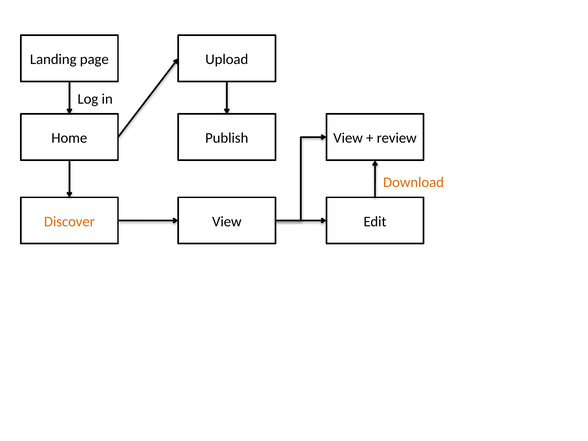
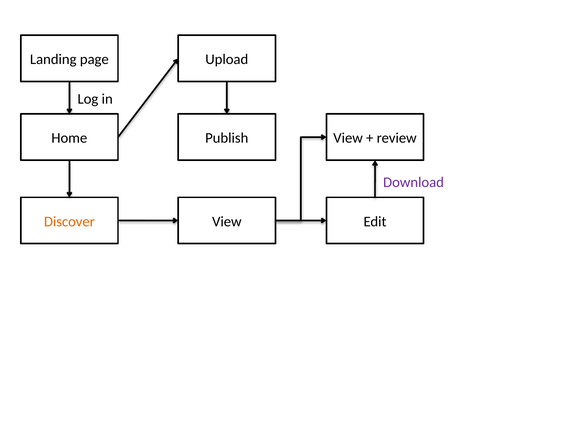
Download colour: orange -> purple (414, 182)
